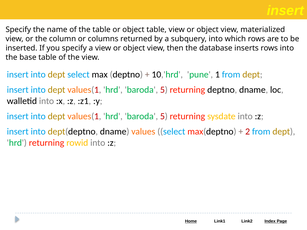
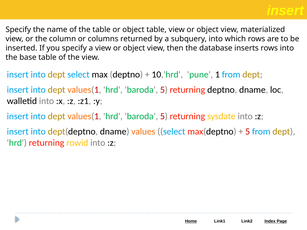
2: 2 -> 5 (248, 132)
